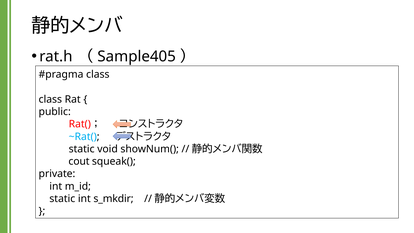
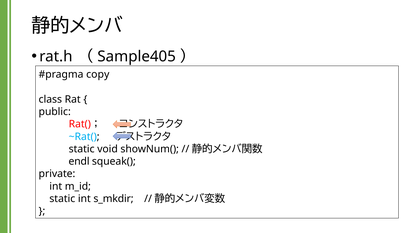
class: class -> copy (98, 74)
cout: cout -> endl (79, 161)
